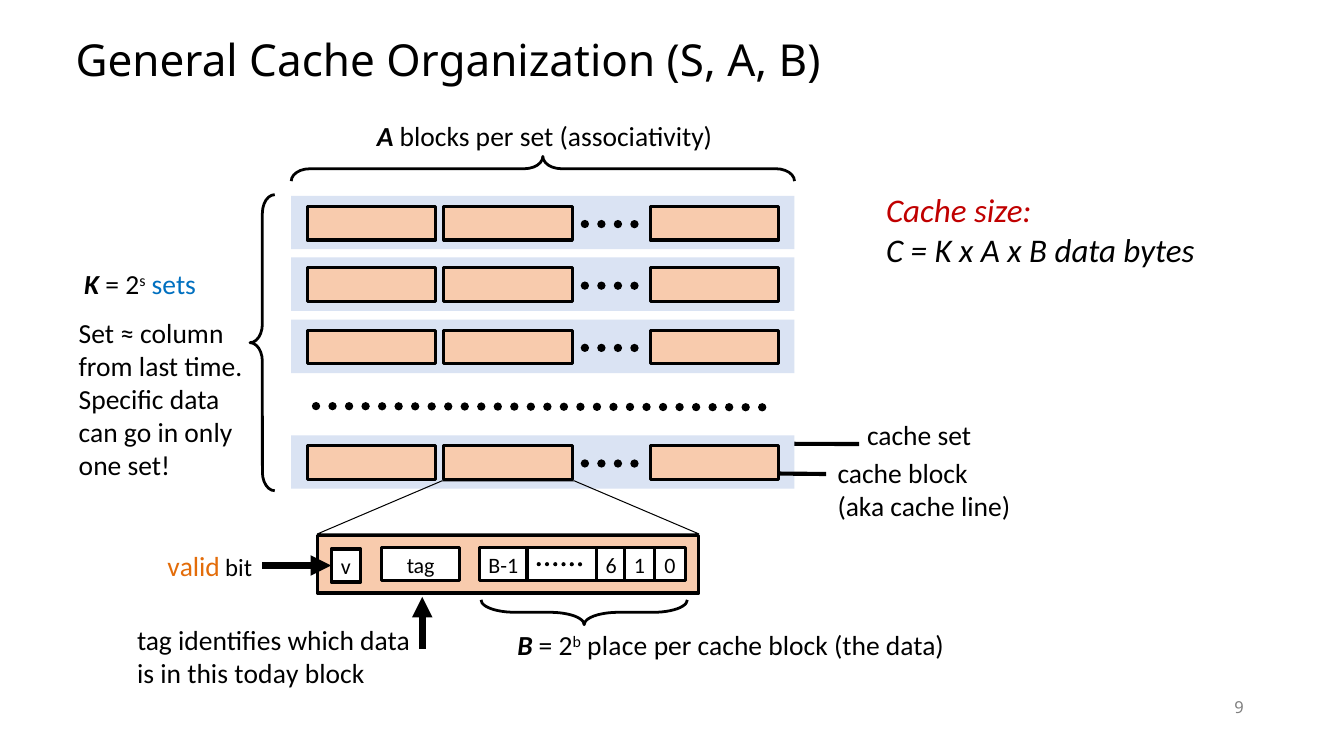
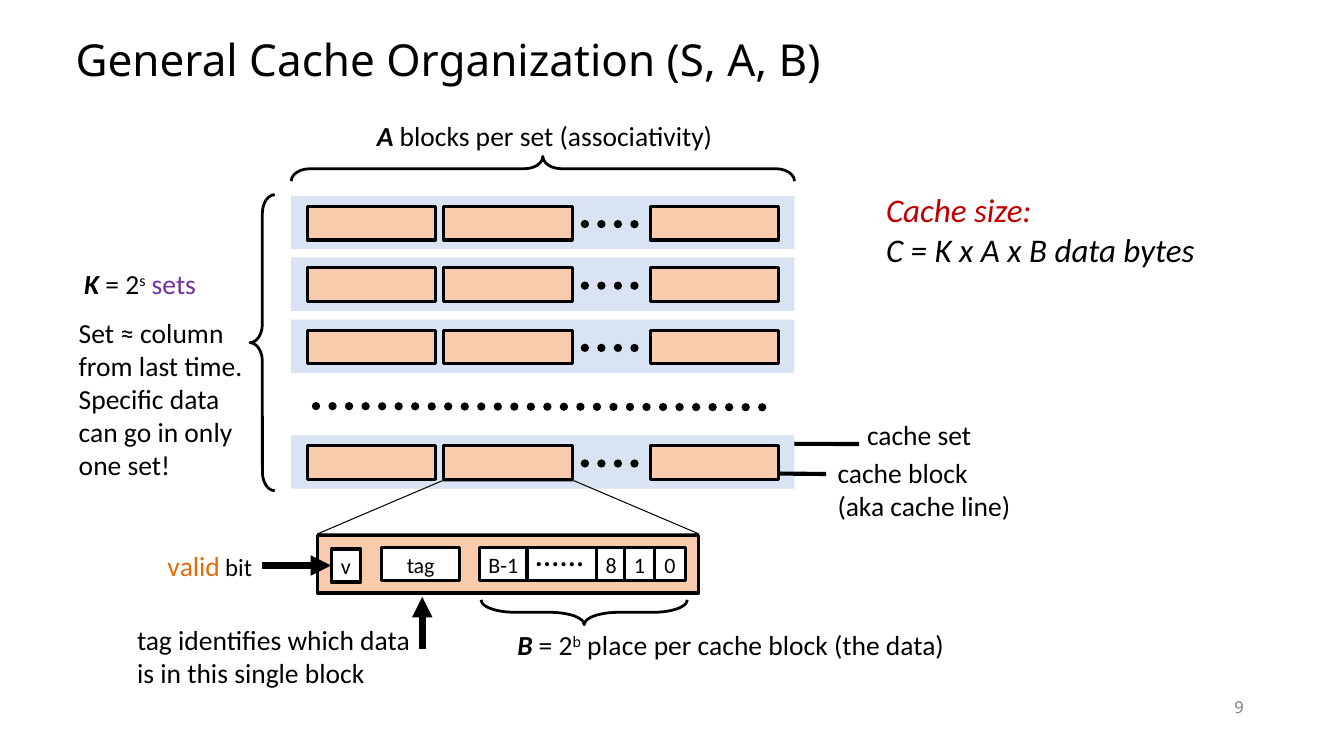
sets colour: blue -> purple (174, 286)
6: 6 -> 8 (611, 565)
today: today -> single (266, 674)
